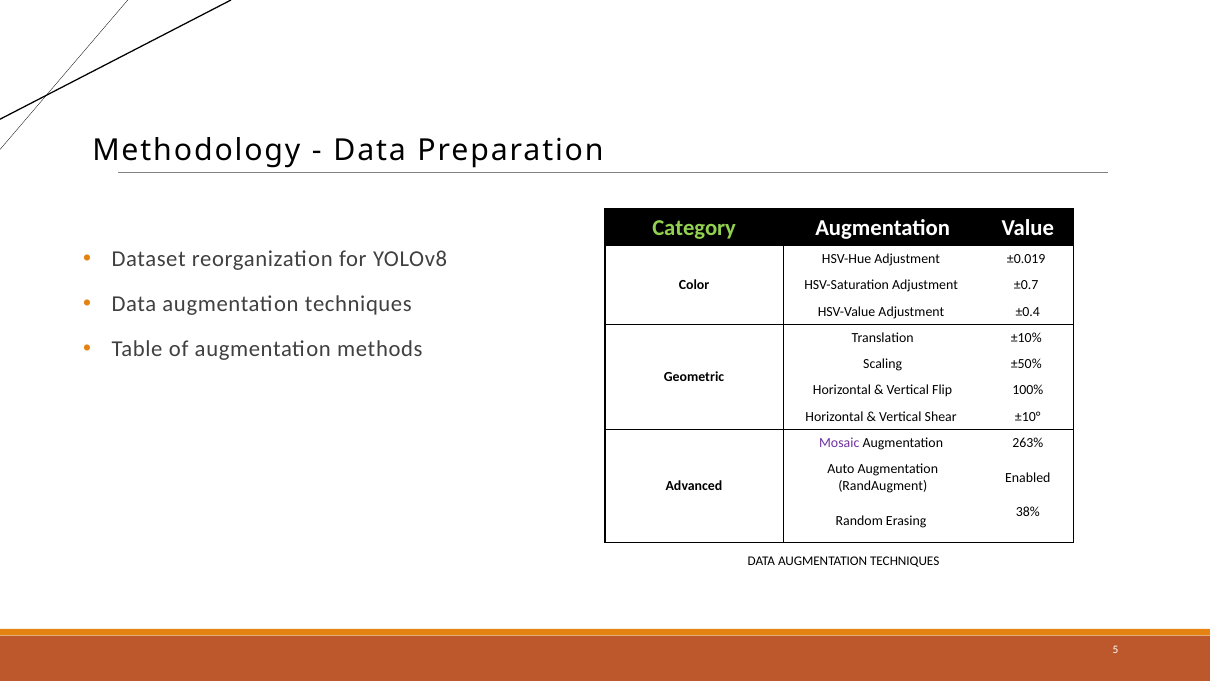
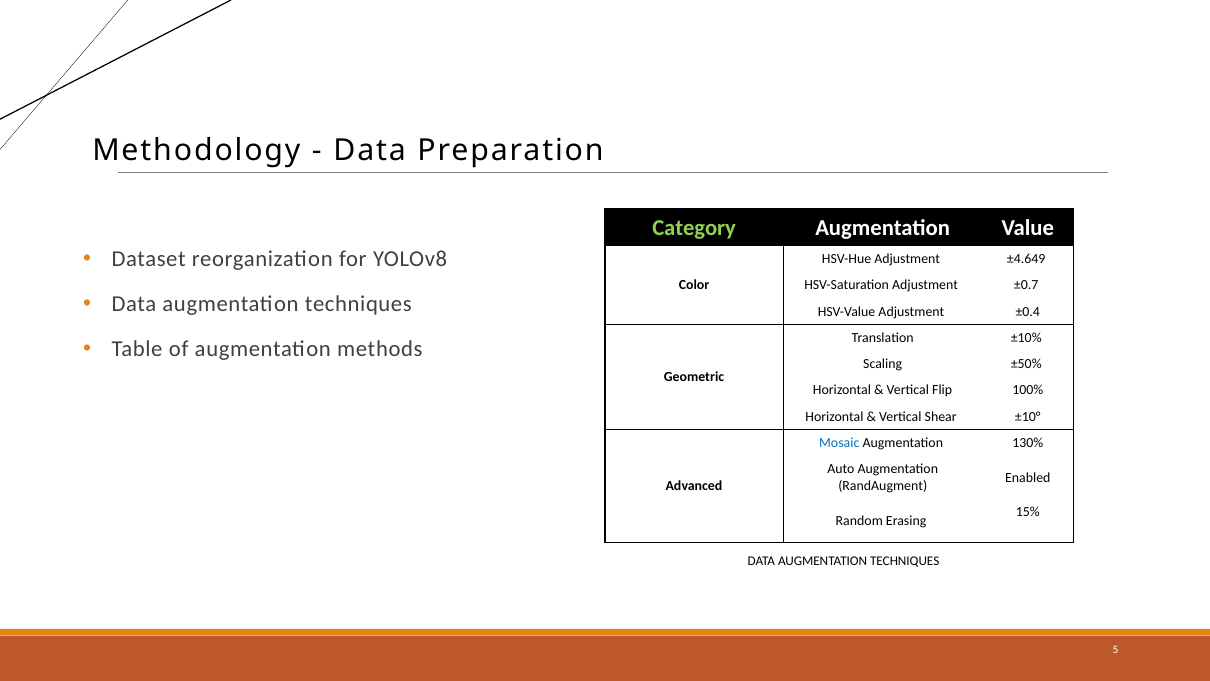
±0.019: ±0.019 -> ±4.649 (1026, 259)
Mosaic colour: purple -> blue (839, 443)
263%: 263% -> 130% (1028, 443)
38%: 38% -> 15% (1028, 512)
